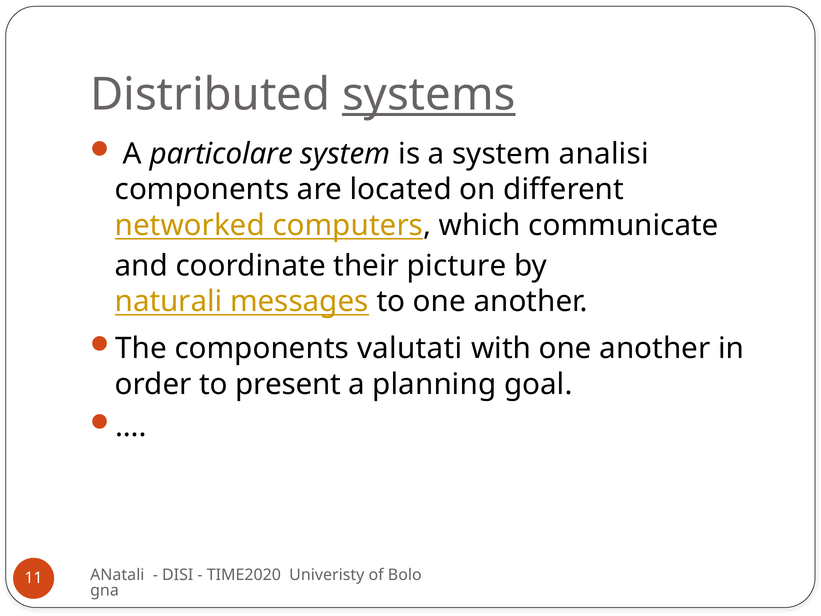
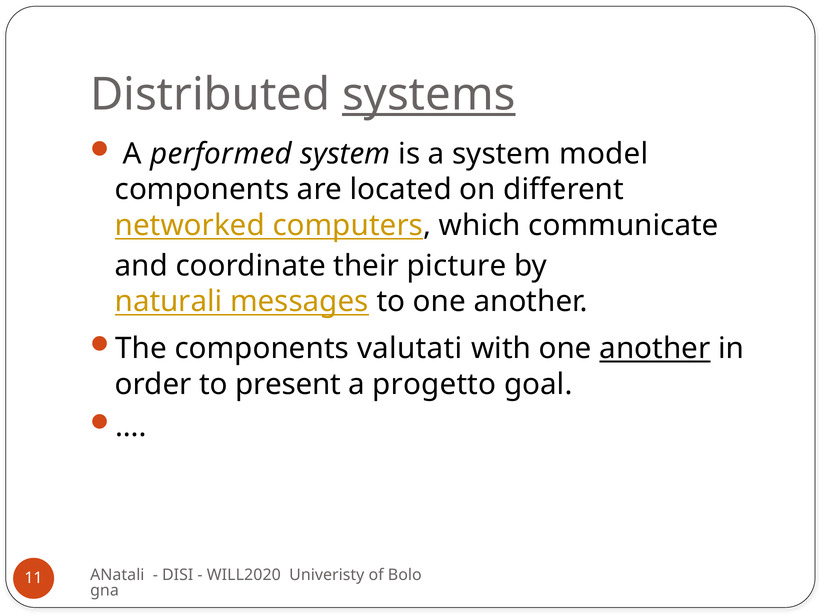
particolare: particolare -> performed (221, 154)
analisi: analisi -> model (604, 154)
another underline: none -> present (655, 349)
planning: planning -> progetto (434, 384)
TIME2020: TIME2020 -> WILL2020 (244, 575)
